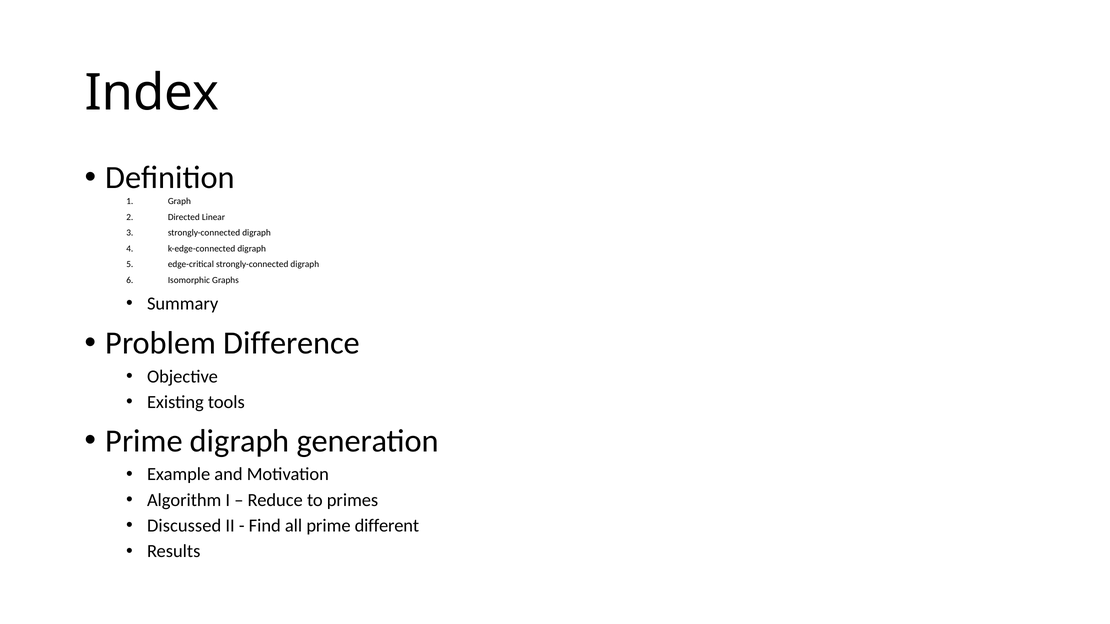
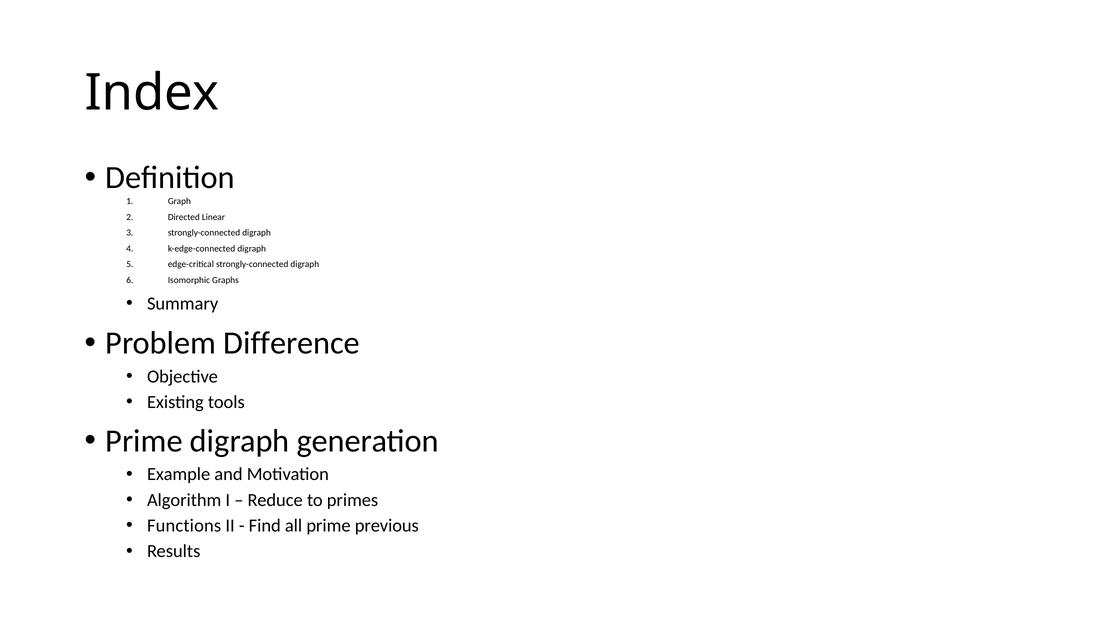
Discussed: Discussed -> Functions (184, 526)
different: different -> previous (387, 526)
